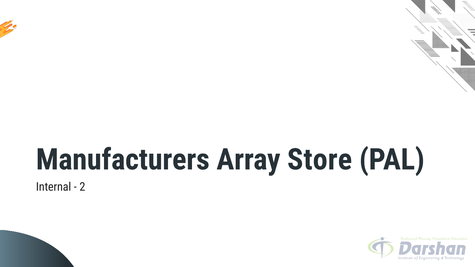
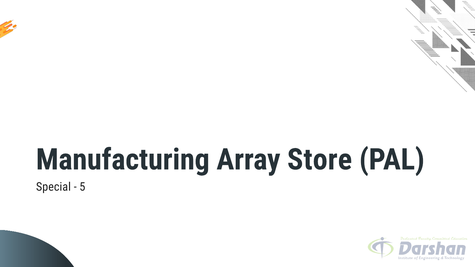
Manufacturers: Manufacturers -> Manufacturing (123, 160)
Internal: Internal -> Special (53, 187)
2: 2 -> 5 (82, 187)
